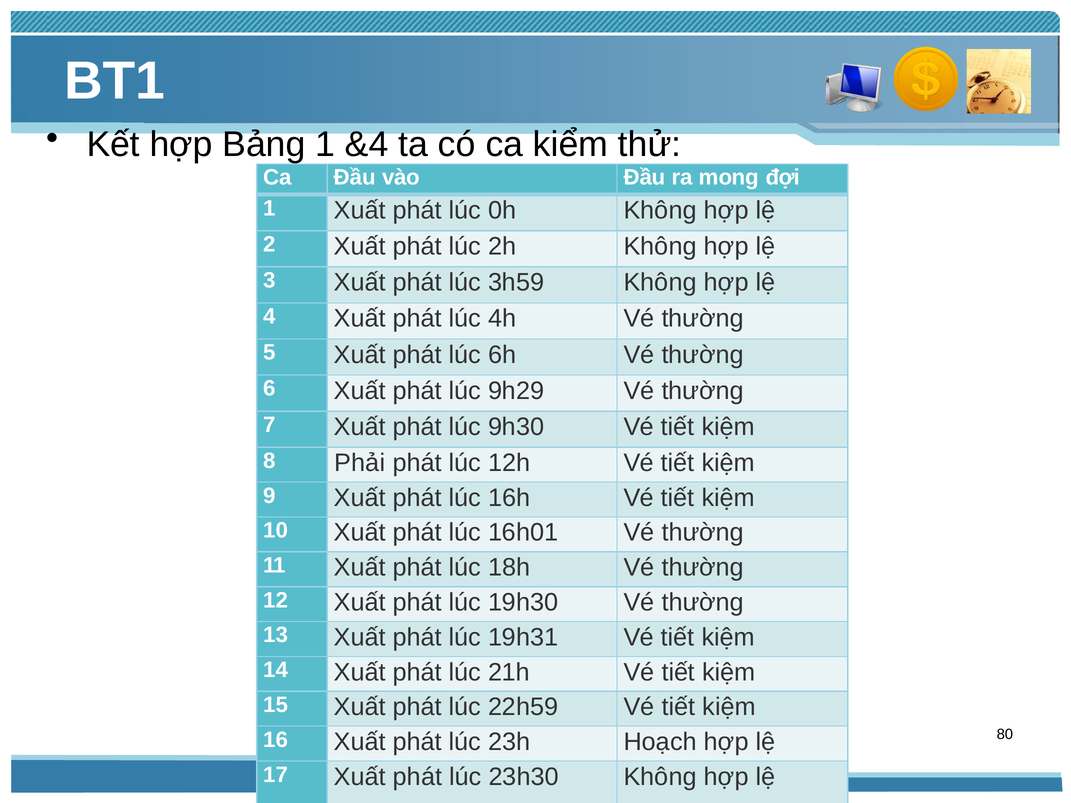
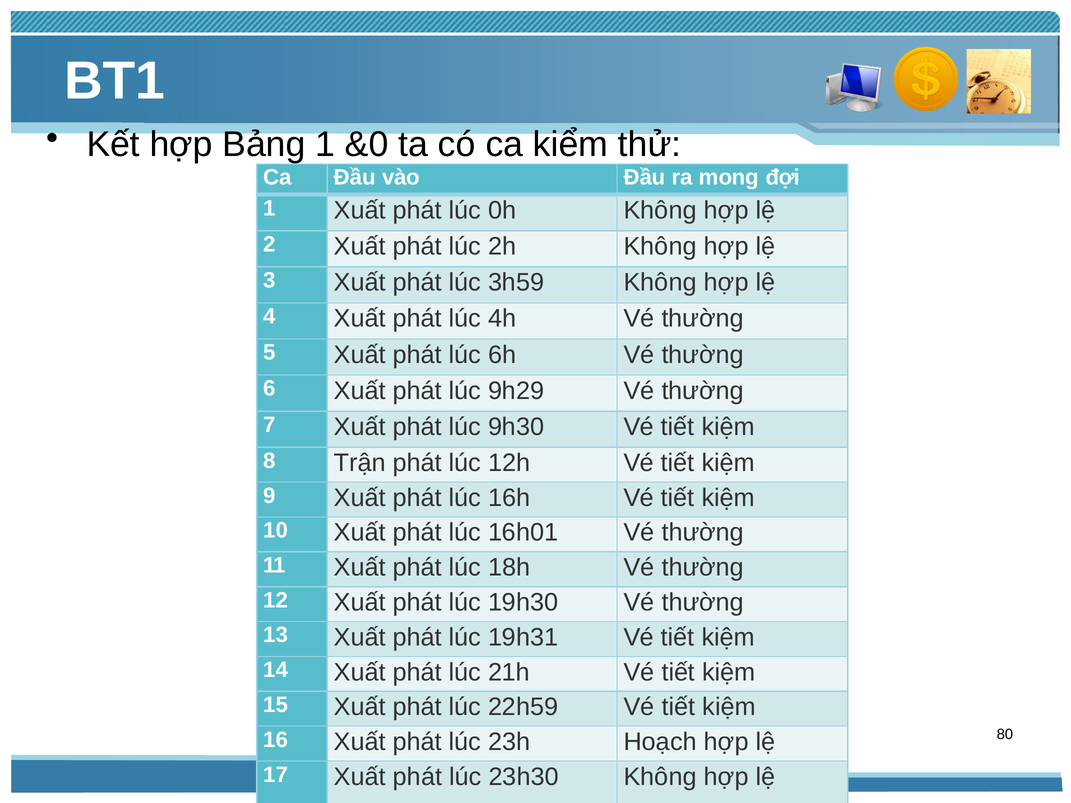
&4: &4 -> &0 (367, 144)
Phải: Phải -> Trận (360, 463)
